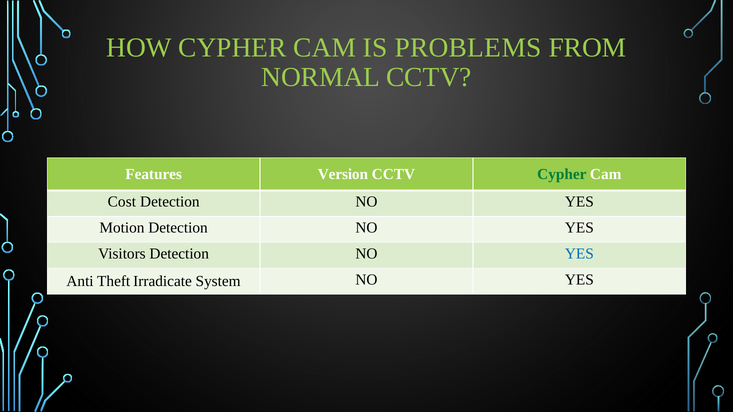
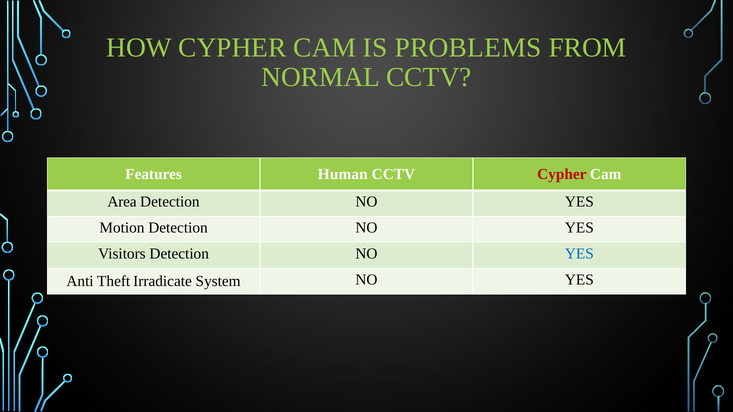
Version: Version -> Human (343, 174)
Cypher colour: green -> red (562, 174)
Cost: Cost -> Area (122, 202)
